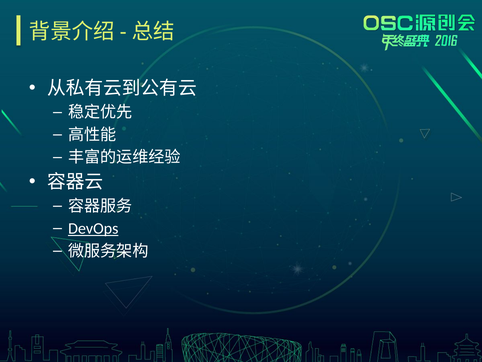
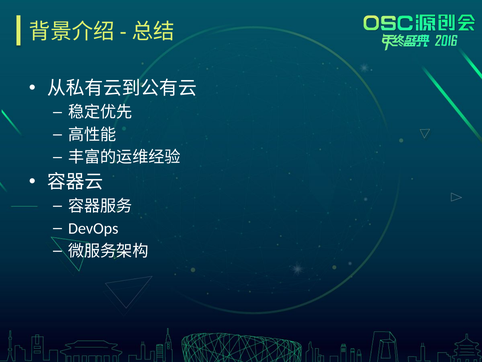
DevOps underline: present -> none (93, 228)
